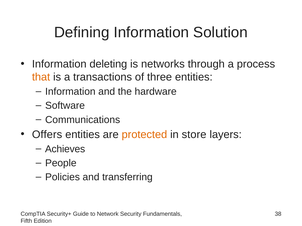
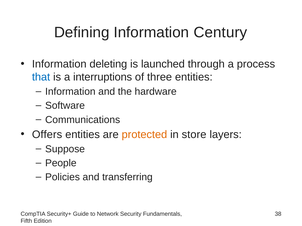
Solution: Solution -> Century (220, 33)
networks: networks -> launched (163, 64)
that colour: orange -> blue (41, 77)
transactions: transactions -> interruptions (103, 77)
Achieves: Achieves -> Suppose (65, 149)
